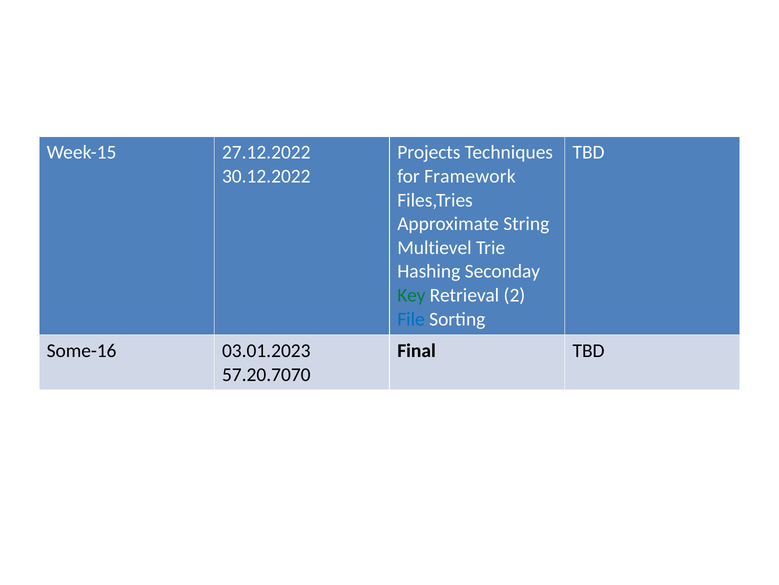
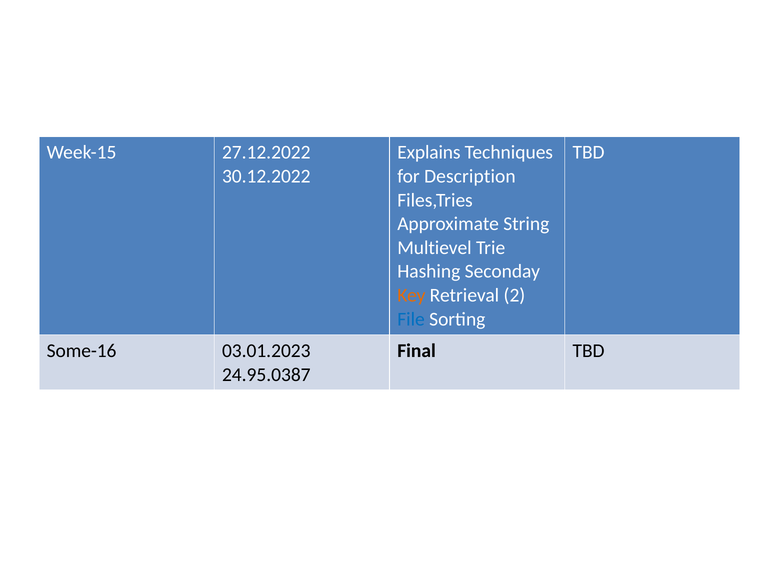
Projects: Projects -> Explains (429, 152)
Framework: Framework -> Description (470, 176)
Key colour: green -> orange (411, 295)
57.20.7070: 57.20.7070 -> 24.95.0387 (266, 374)
